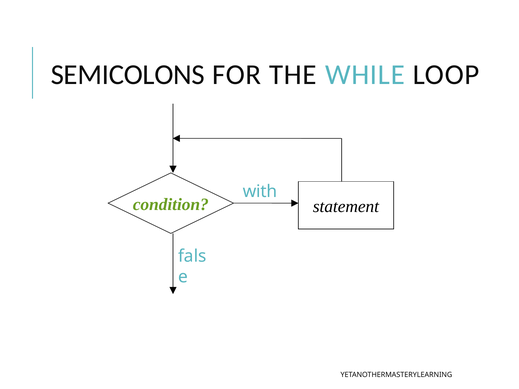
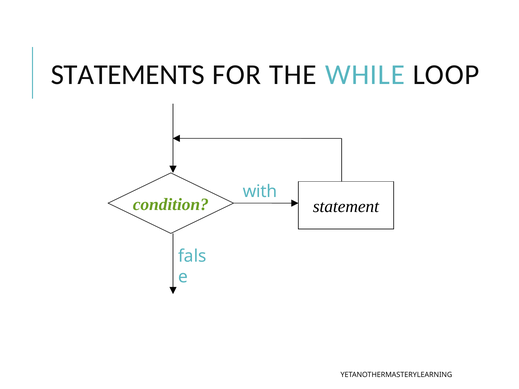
SEMICOLONS: SEMICOLONS -> STATEMENTS (128, 75)
